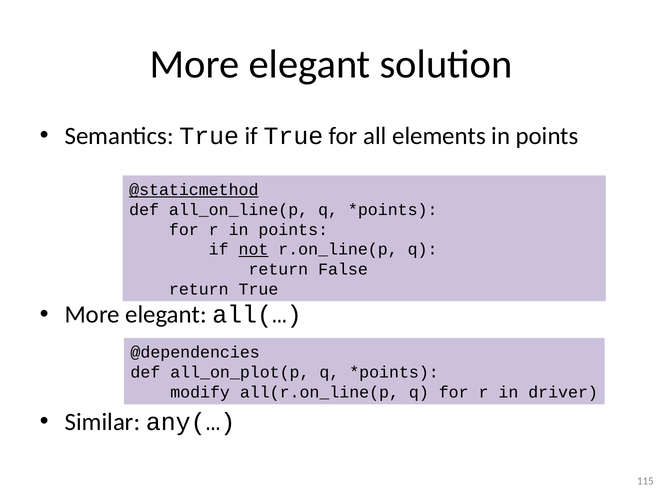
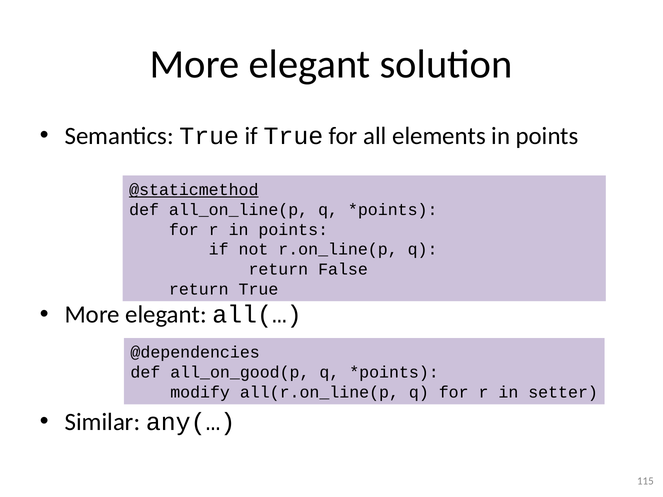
not underline: present -> none (253, 250)
all_on_plot(p: all_on_plot(p -> all_on_good(p (240, 373)
driver: driver -> setter (563, 392)
